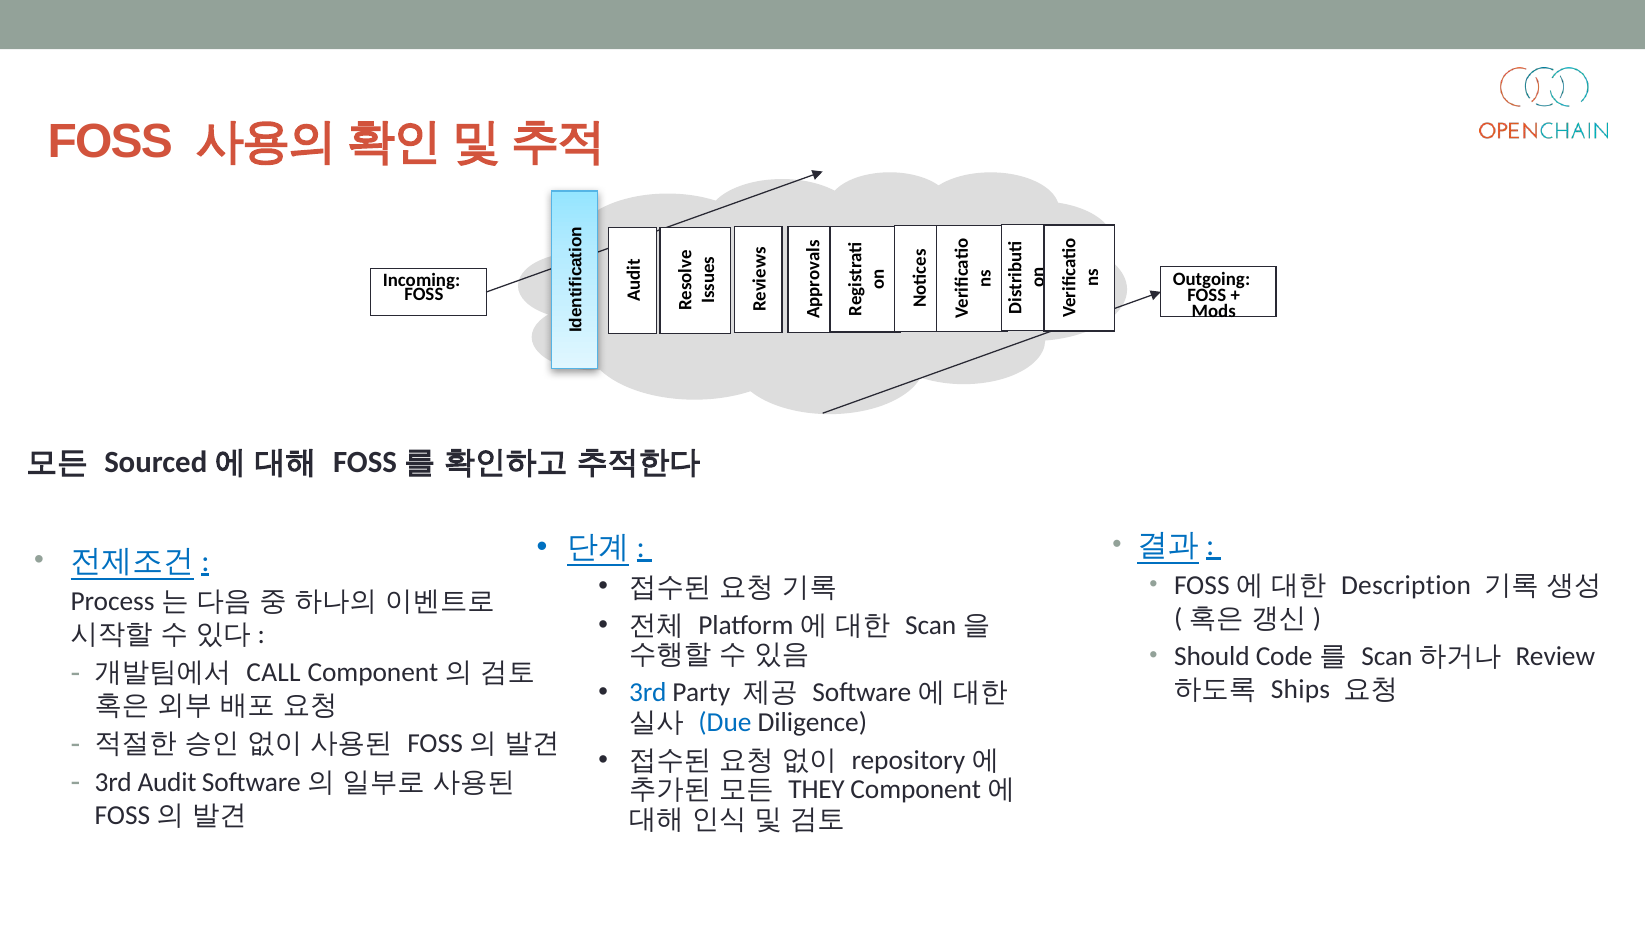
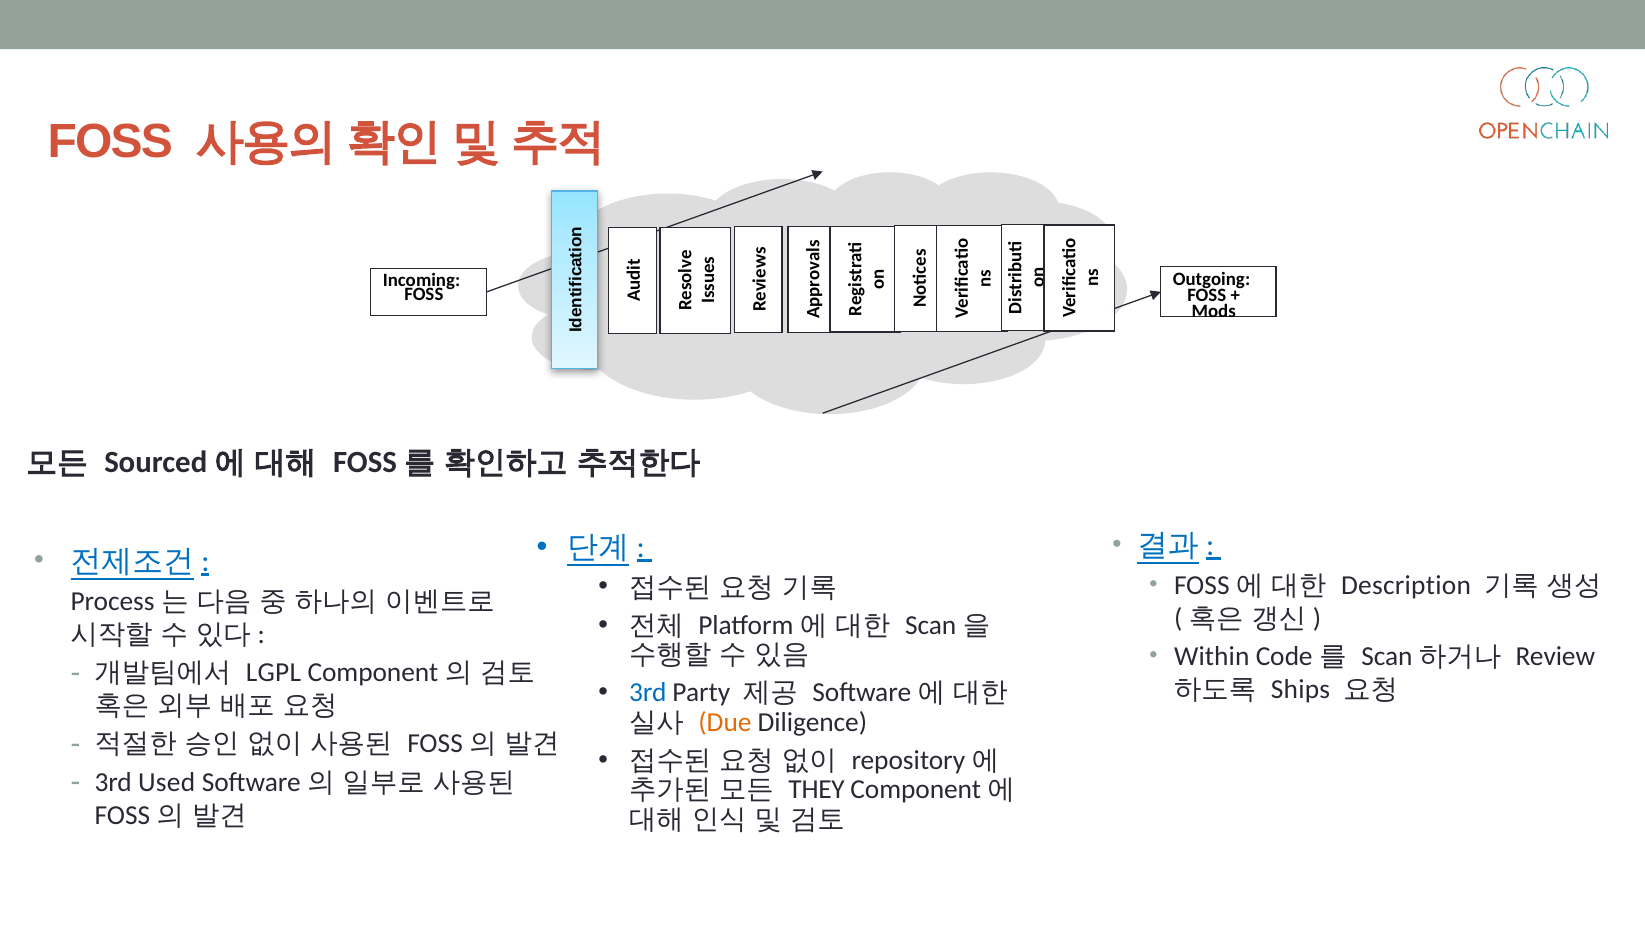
Should: Should -> Within (1212, 657)
CALL: CALL -> LGPL (274, 673)
Due colour: blue -> orange (725, 723)
Audit: Audit -> Used (167, 782)
